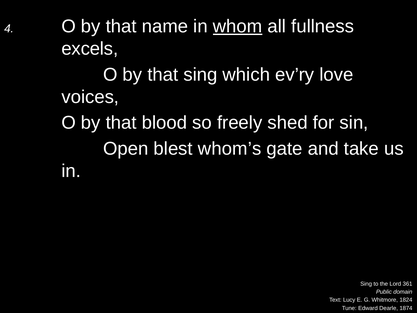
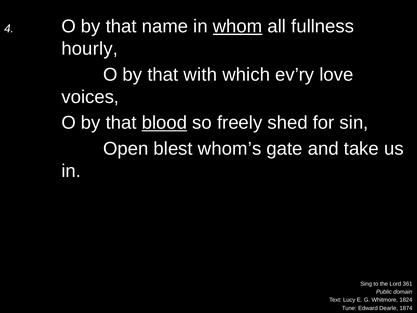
excels: excels -> hourly (90, 49)
that sing: sing -> with (200, 75)
blood underline: none -> present (164, 123)
